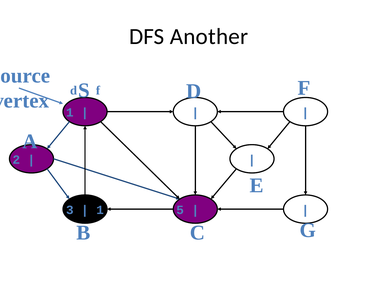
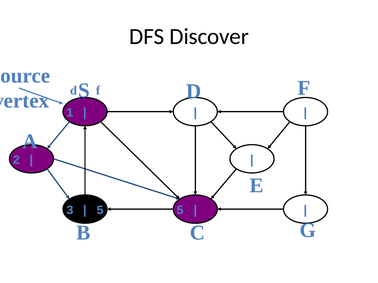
Another: Another -> Discover (209, 37)
1: 1 -> 5 (100, 210)
